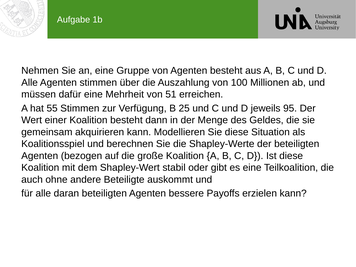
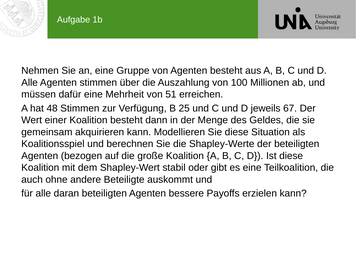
55: 55 -> 48 (52, 108)
95: 95 -> 67 (290, 108)
